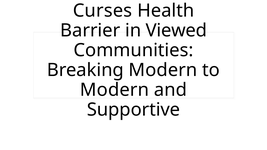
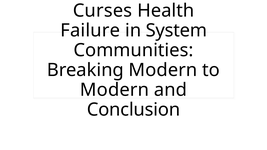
Barrier: Barrier -> Failure (90, 30)
Viewed: Viewed -> System (176, 30)
Supportive: Supportive -> Conclusion (134, 110)
